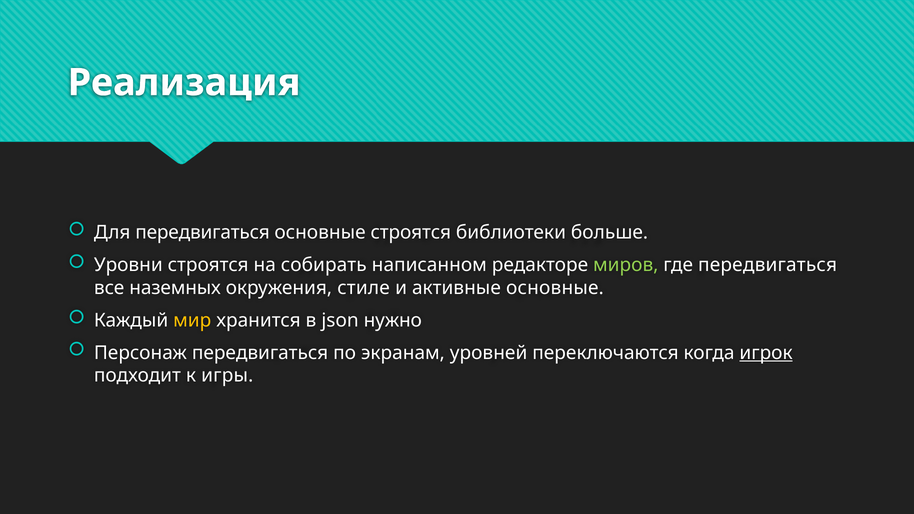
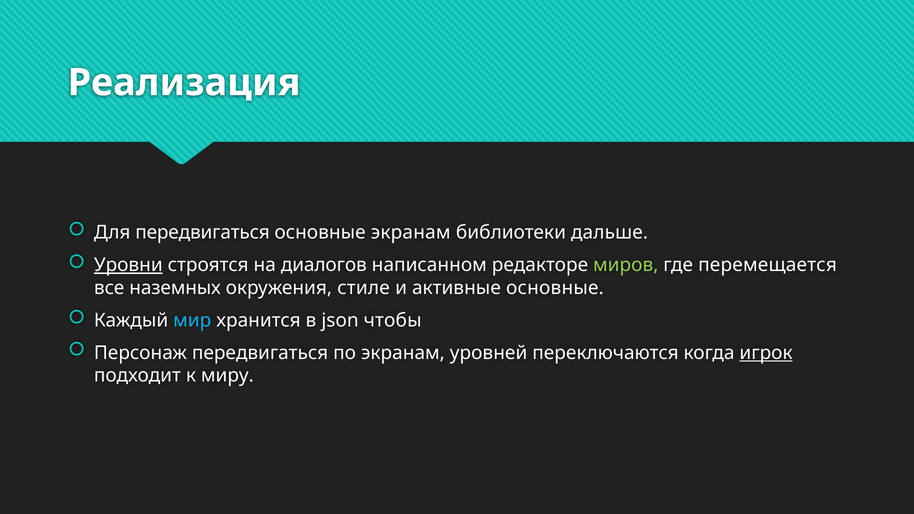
основные строятся: строятся -> экранам (411, 233)
больше: больше -> дальше (609, 233)
Уровни underline: none -> present (128, 265)
собирать: собирать -> диалогов (324, 265)
где передвигаться: передвигаться -> перемещается (768, 265)
мир colour: yellow -> light blue (192, 320)
нужно: нужно -> чтобы (393, 320)
игры: игры -> миру (227, 376)
